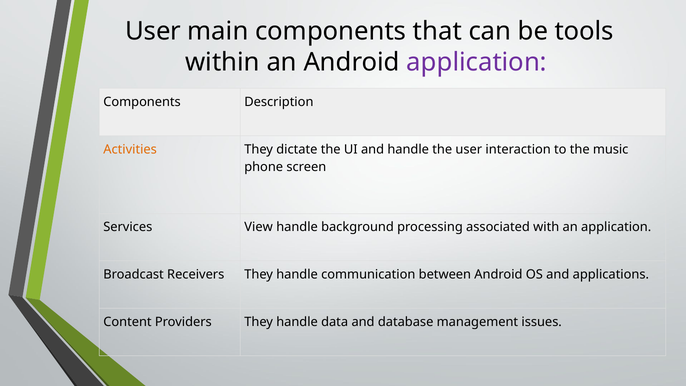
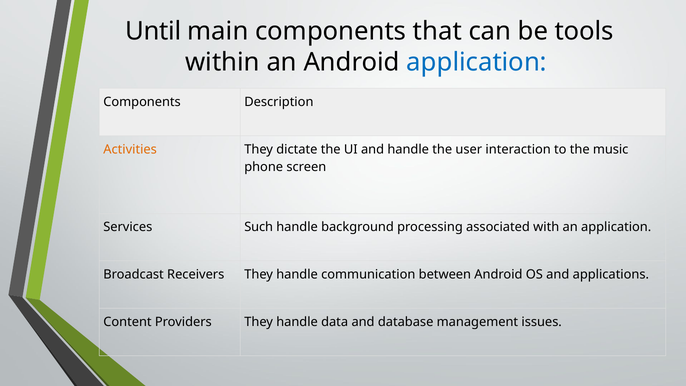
User: User -> Until (153, 31)
application colour: purple -> blue (477, 62)
View: View -> Such (259, 227)
